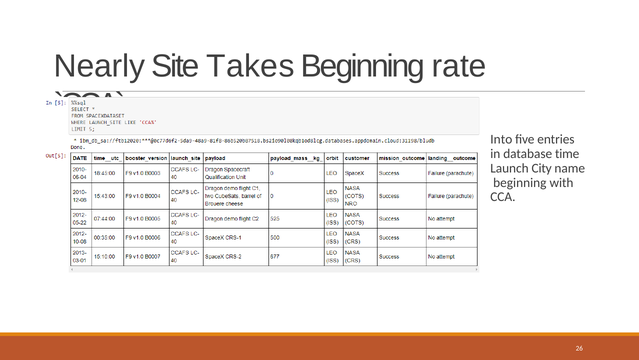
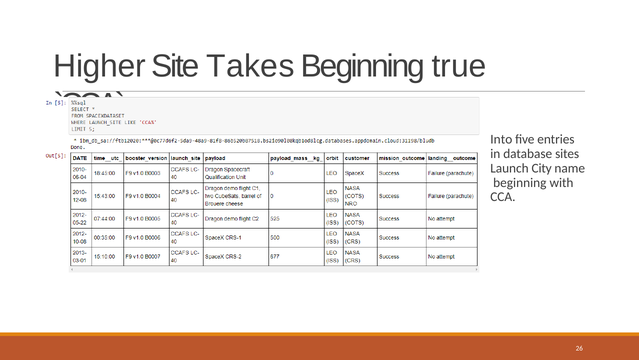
Nearly: Nearly -> Higher (100, 66)
rate: rate -> true (459, 66)
time: time -> sites (567, 154)
